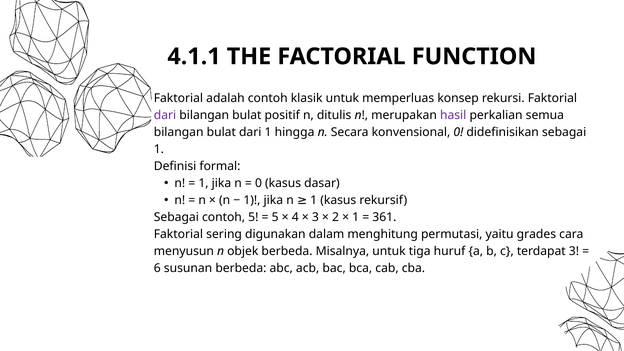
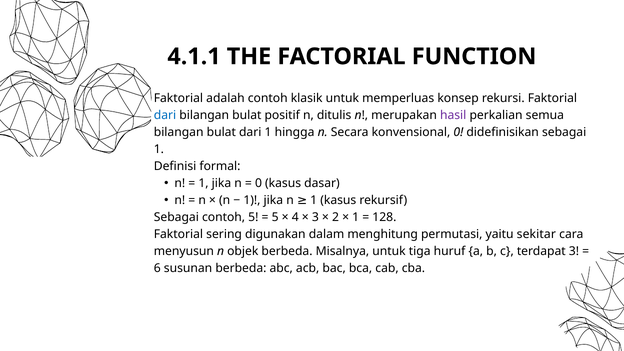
dari colour: purple -> blue (165, 115)
361: 361 -> 128 (384, 217)
grades: grades -> sekitar (536, 234)
